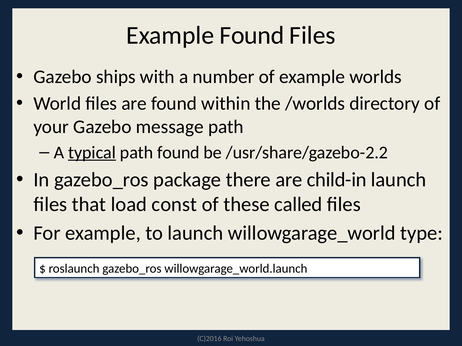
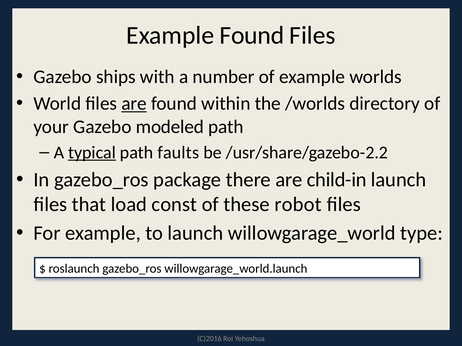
are underline: none -> present (134, 104)
message: message -> modeled (170, 127)
path found: found -> faults (178, 153)
called: called -> robot (298, 205)
